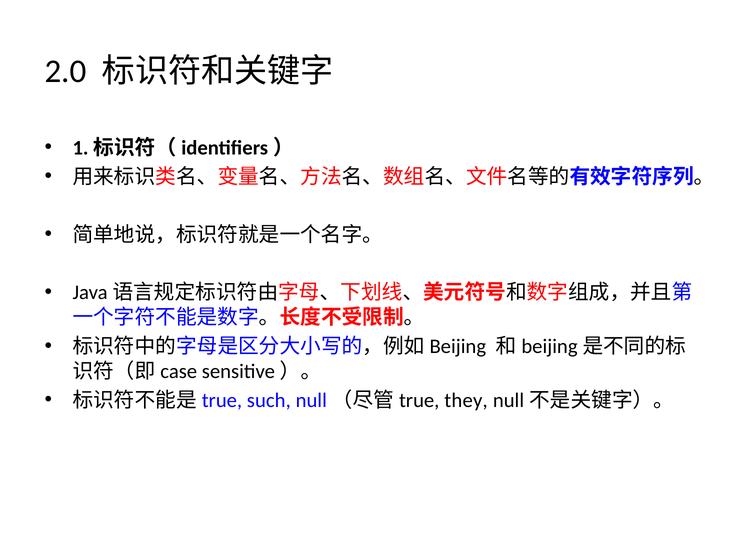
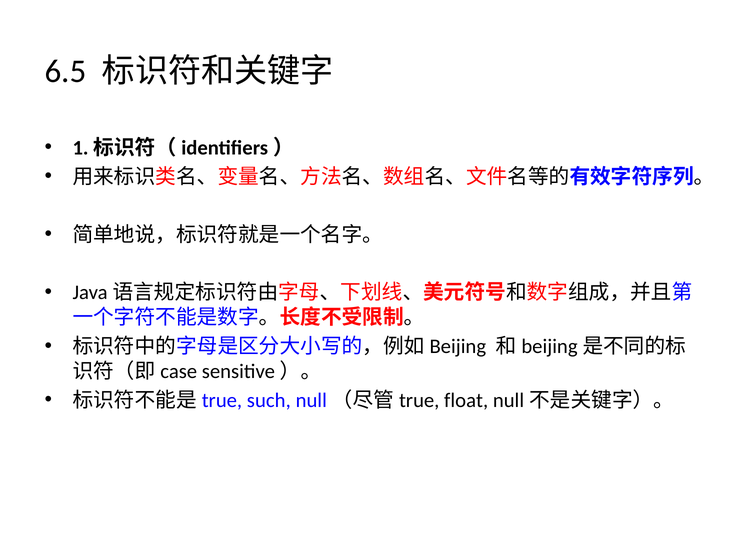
2.0: 2.0 -> 6.5 (66, 71)
they: they -> float (466, 400)
